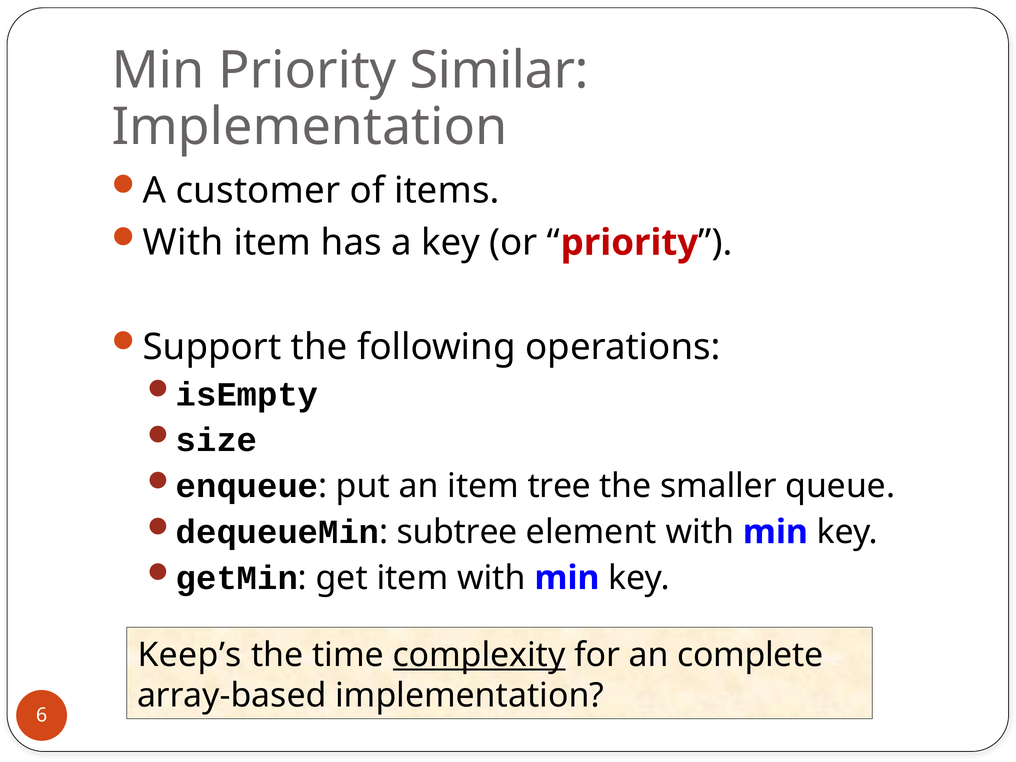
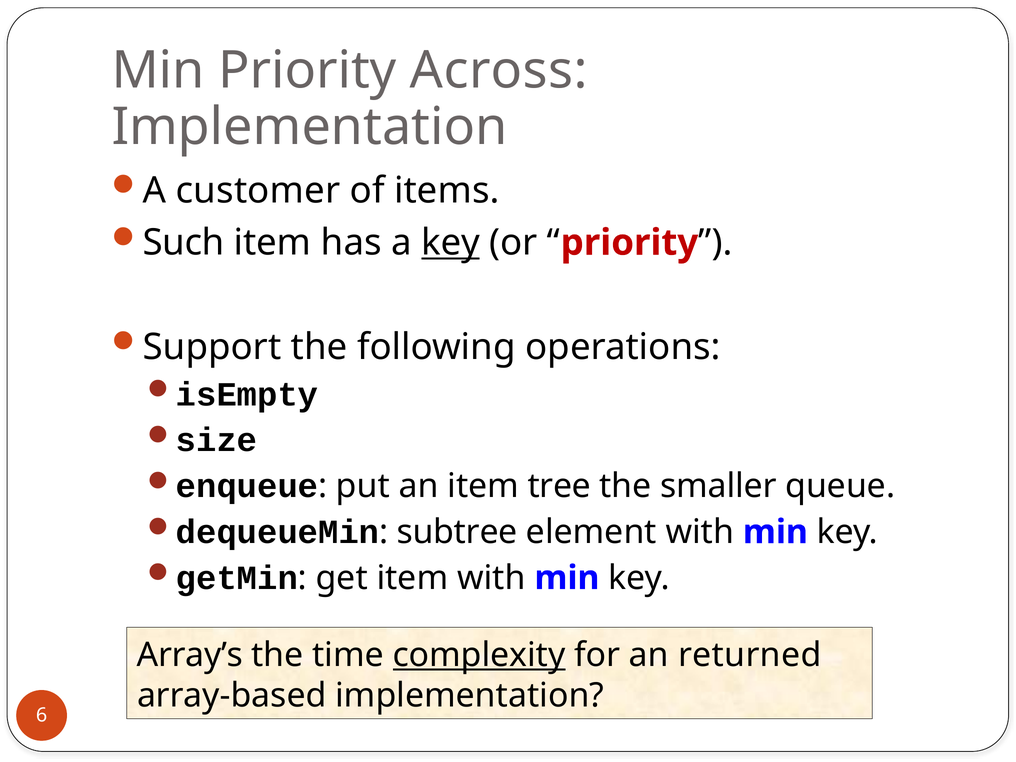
Similar: Similar -> Across (499, 70)
With: With -> Such (184, 243)
key underline: none -> present (451, 243)
Keep’s: Keep’s -> Array’s (190, 655)
complete: complete -> returned (750, 655)
